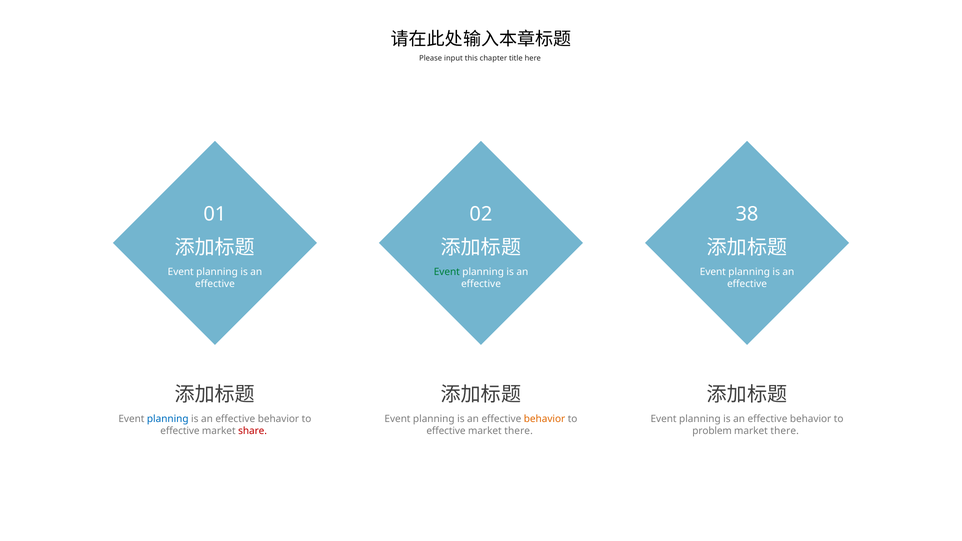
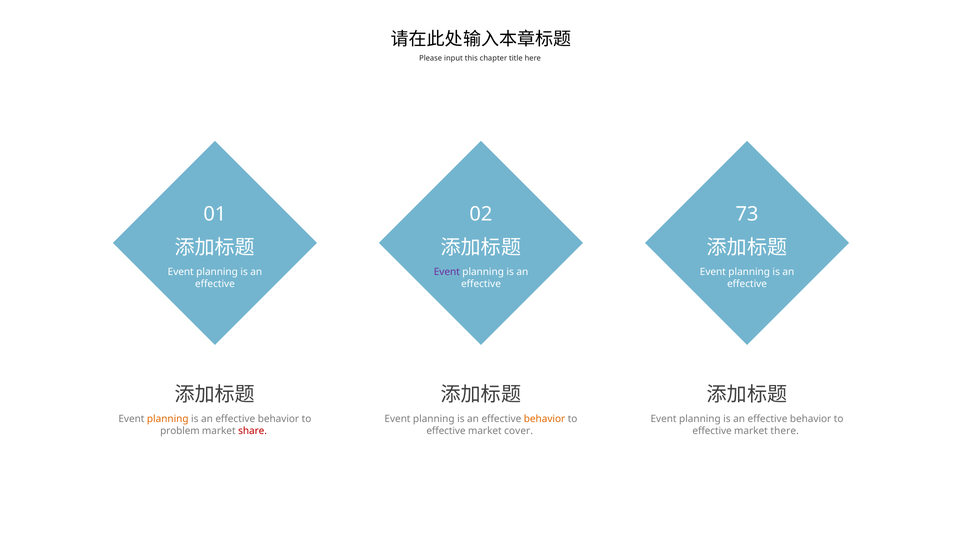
38: 38 -> 73 (747, 214)
Event colour: green -> purple (447, 272)
planning colour: blue -> orange (168, 419)
effective: effective -> problem (180, 431)
there: there -> cover (519, 431)
problem: problem -> effective (712, 431)
